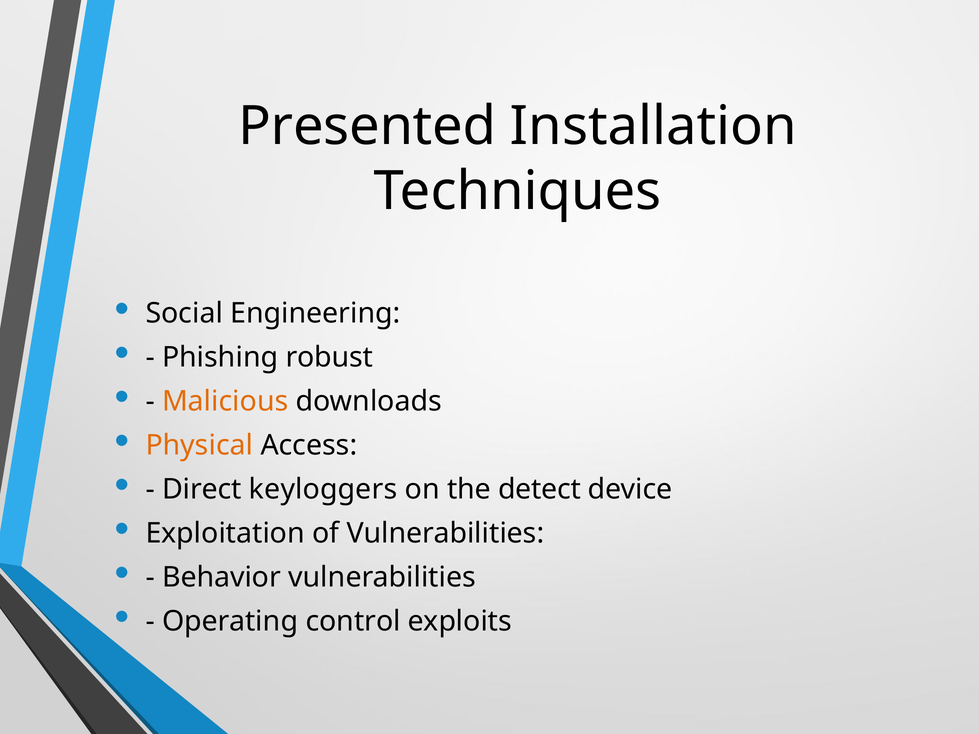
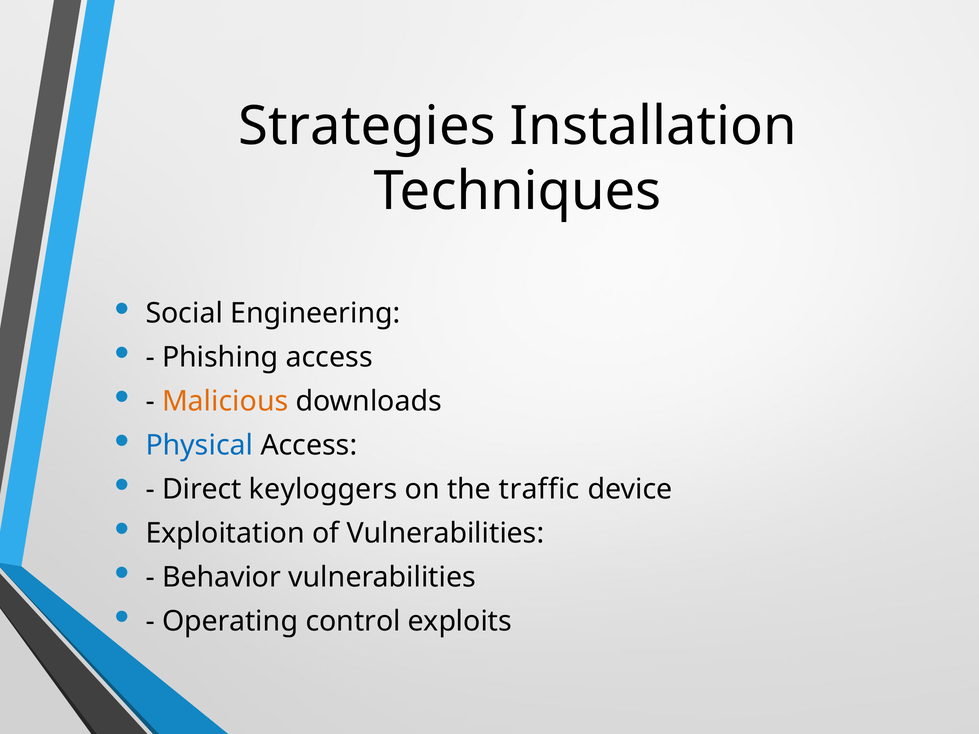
Presented: Presented -> Strategies (367, 126)
Phishing robust: robust -> access (329, 358)
Physical colour: orange -> blue (199, 446)
detect: detect -> traffic (539, 490)
